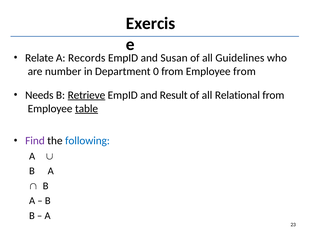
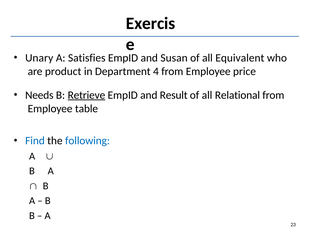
Relate: Relate -> Unary (39, 58)
Records: Records -> Satisfies (87, 58)
Guidelines: Guidelines -> Equivalent (240, 58)
number: number -> product (63, 71)
0: 0 -> 4 (156, 71)
Employee from: from -> price (244, 71)
table underline: present -> none (87, 109)
Find colour: purple -> blue (35, 141)
